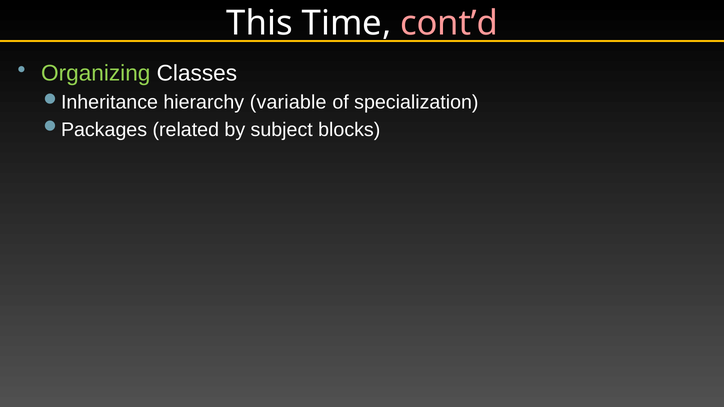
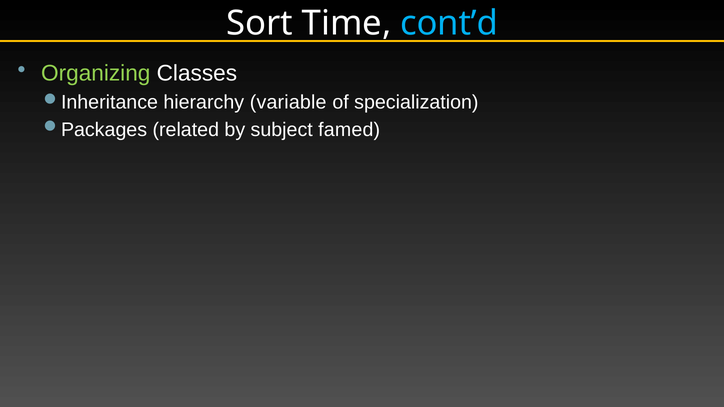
This: This -> Sort (260, 23)
cont’d colour: pink -> light blue (449, 23)
blocks: blocks -> famed (349, 130)
